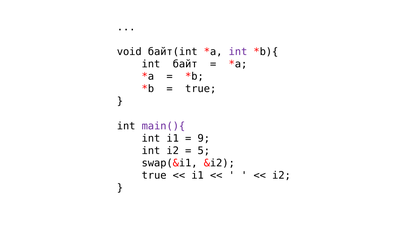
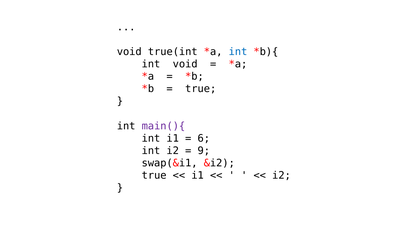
байт(int: байт(int -> true(int (173, 52)
int colour: purple -> blue (238, 52)
int байт: байт -> void (185, 64)
9: 9 -> 6 (204, 139)
5: 5 -> 9 (204, 151)
